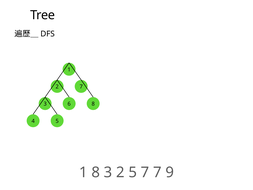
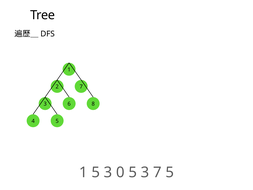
8: 8 -> 5 (96, 172)
3 2: 2 -> 0 (120, 172)
7: 7 -> 3 (145, 172)
7 9: 9 -> 5 (170, 172)
